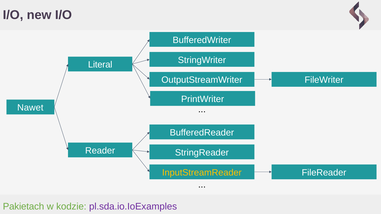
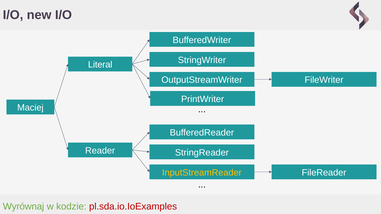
Nawet: Nawet -> Maciej (30, 108)
Pakietach: Pakietach -> Wyrównaj (24, 207)
pl.sda.io.IoExamples colour: purple -> red (133, 207)
